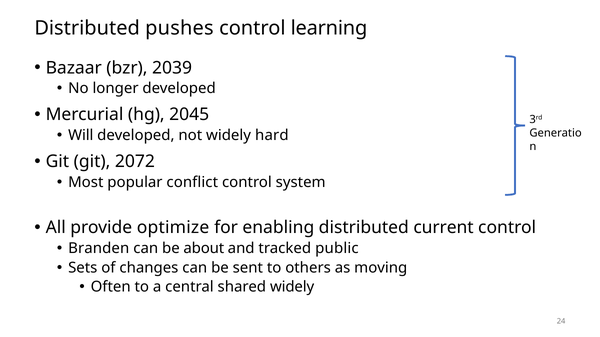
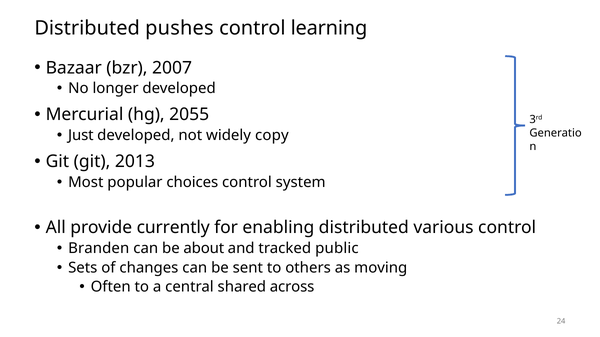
2039: 2039 -> 2007 (172, 68)
2045: 2045 -> 2055 (189, 115)
Will: Will -> Just (81, 136)
hard: hard -> copy (272, 136)
2072: 2072 -> 2013 (135, 162)
conflict: conflict -> choices (192, 182)
optimize: optimize -> currently (173, 228)
current: current -> various (443, 228)
shared widely: widely -> across (292, 287)
